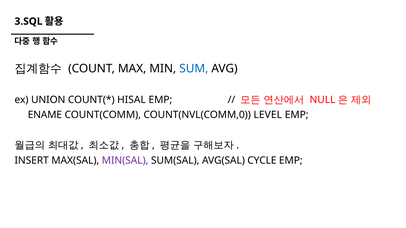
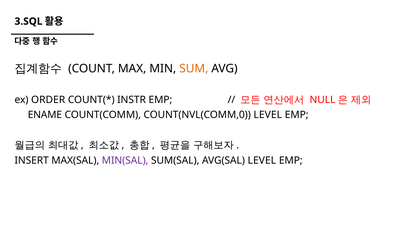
SUM colour: blue -> orange (194, 69)
UNION: UNION -> ORDER (48, 100)
HISAL: HISAL -> INSTR (132, 100)
AVG(SAL CYCLE: CYCLE -> LEVEL (262, 161)
